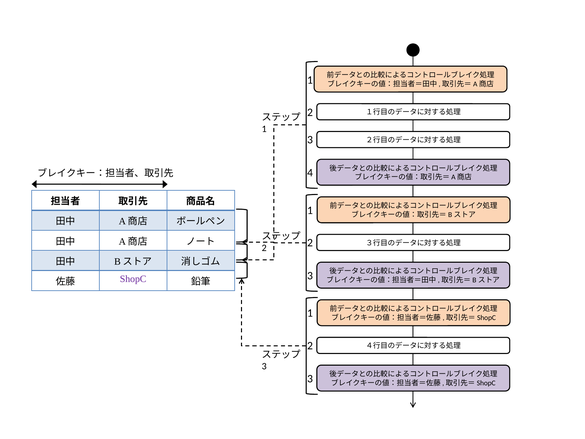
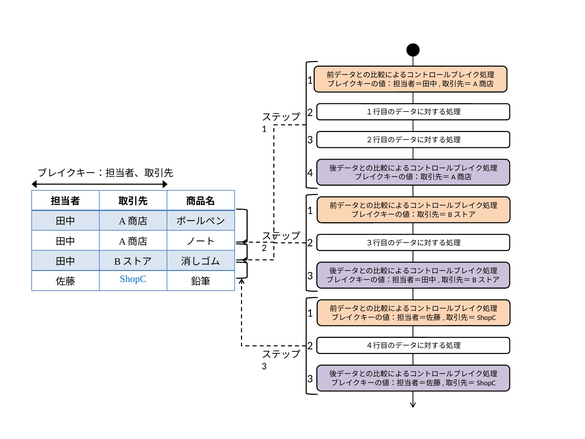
ShopC colour: purple -> blue (133, 279)
